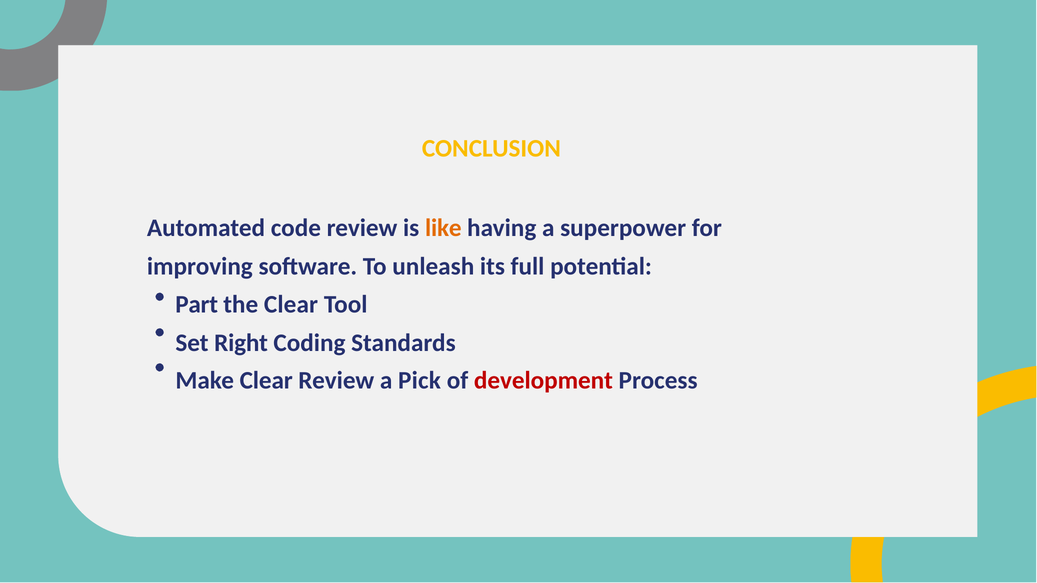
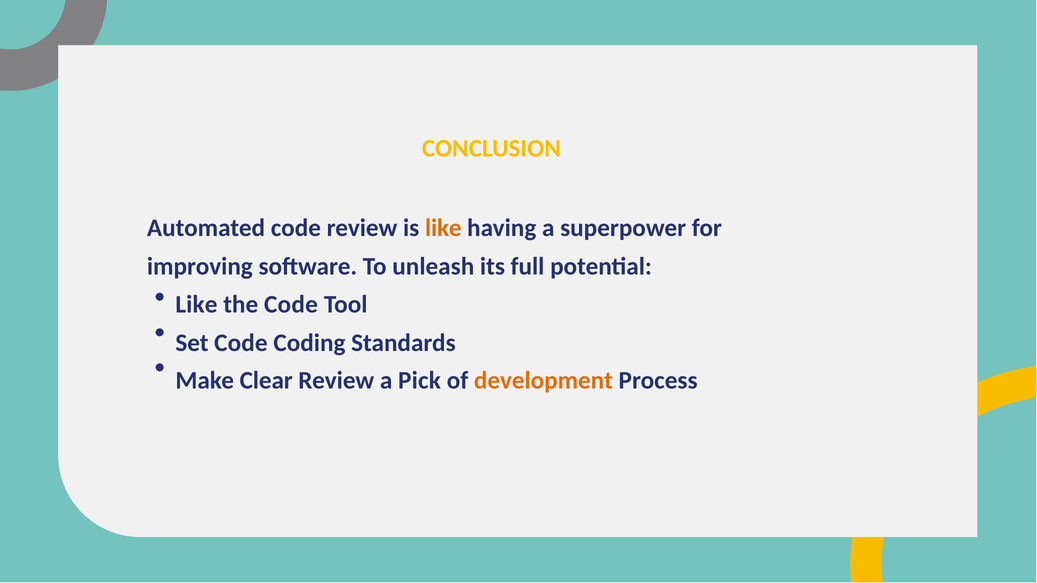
Part: Part -> Like (196, 305)
the Clear: Clear -> Code (291, 305)
Set Right: Right -> Code (241, 343)
development colour: red -> orange (543, 381)
